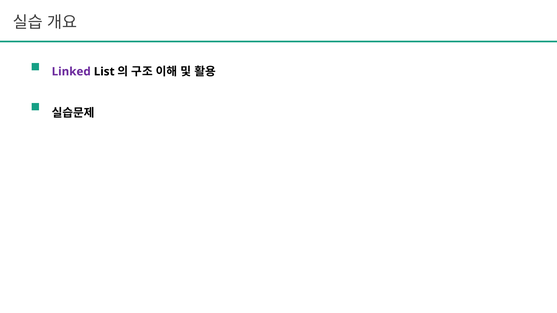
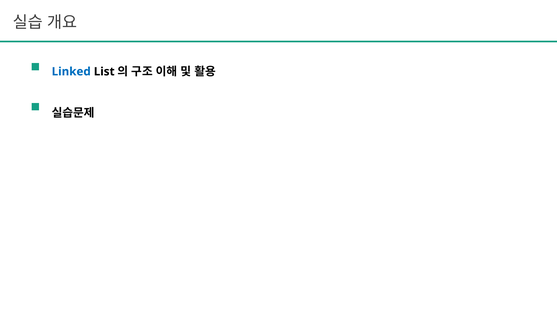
Linked colour: purple -> blue (71, 72)
